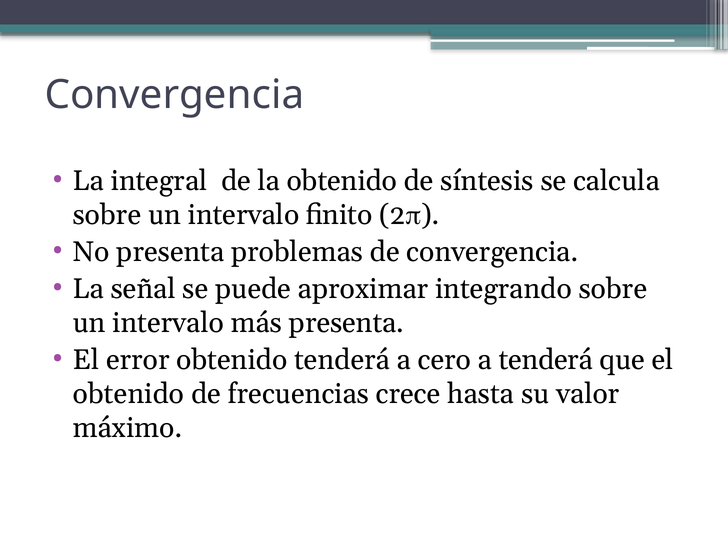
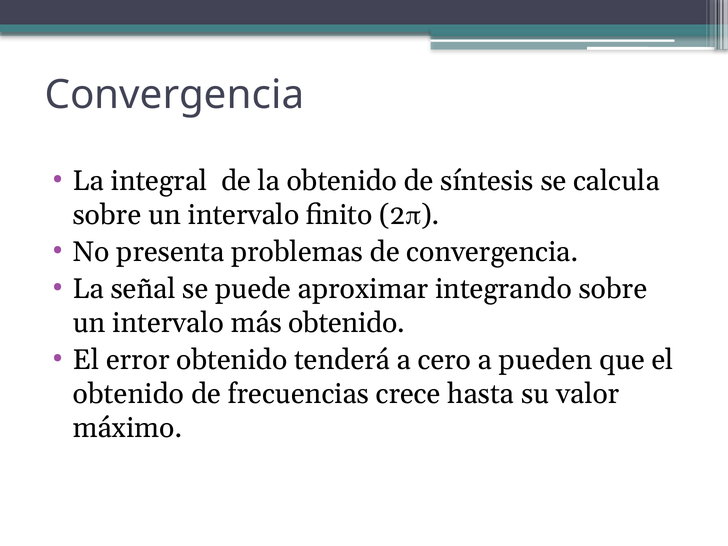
más presenta: presenta -> obtenido (347, 323)
a tenderá: tenderá -> pueden (546, 360)
